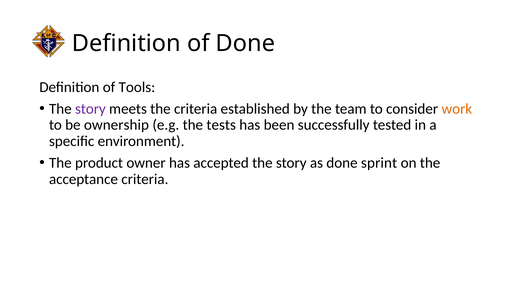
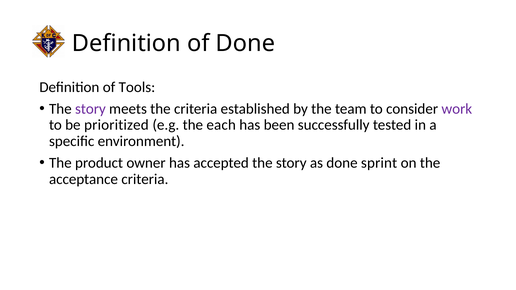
work colour: orange -> purple (457, 109)
ownership: ownership -> prioritized (116, 125)
tests: tests -> each (221, 125)
